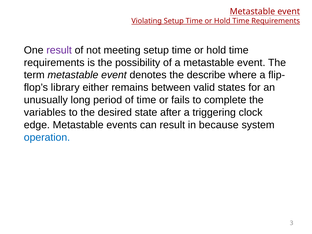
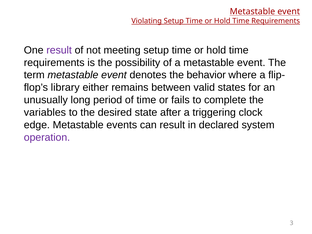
describe: describe -> behavior (206, 75)
because: because -> declared (219, 125)
operation colour: blue -> purple (47, 137)
